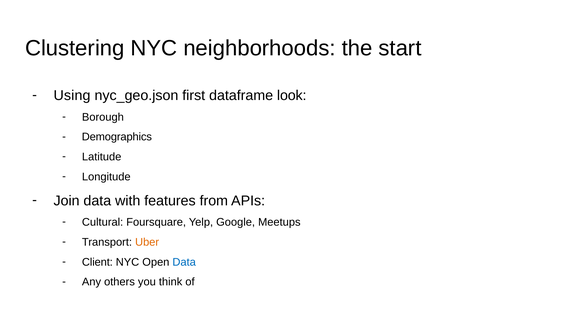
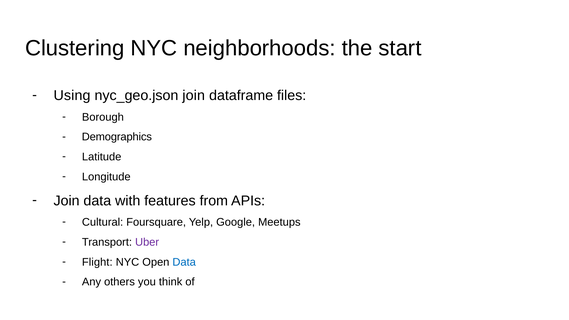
nyc_geo.json first: first -> join (194, 95)
look: look -> files (292, 95)
Uber colour: orange -> purple (147, 242)
Client: Client -> Flight (97, 262)
